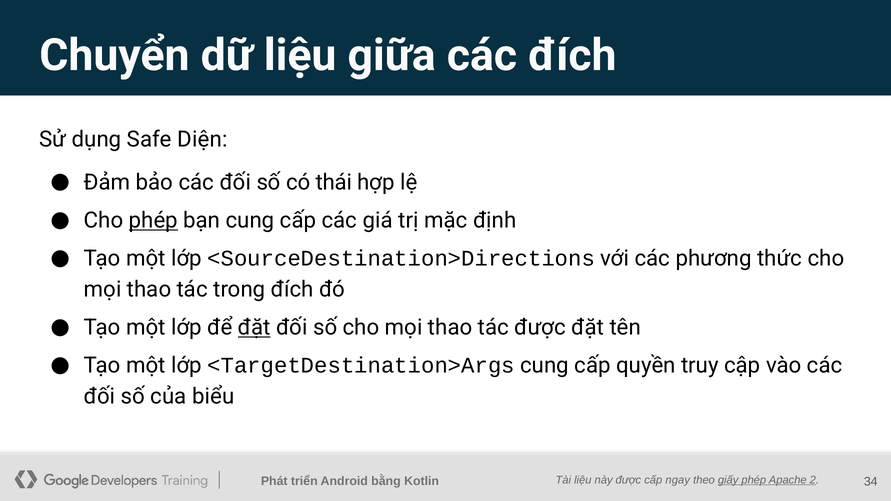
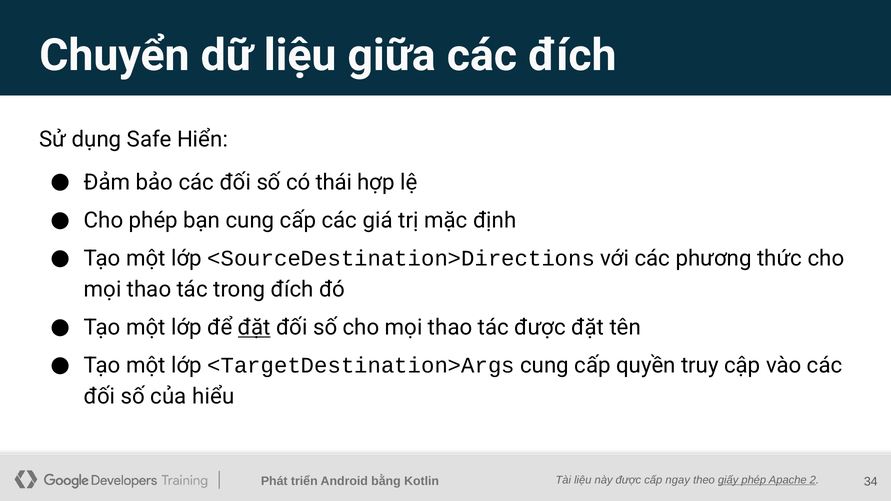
Diện: Diện -> Hiển (203, 139)
phép underline: present -> none (153, 221)
biểu: biểu -> hiểu (213, 397)
